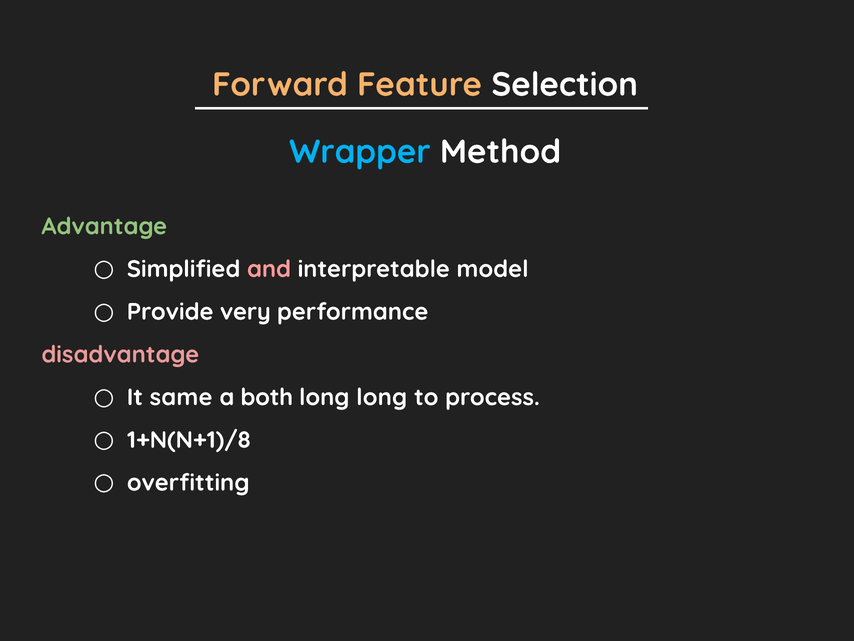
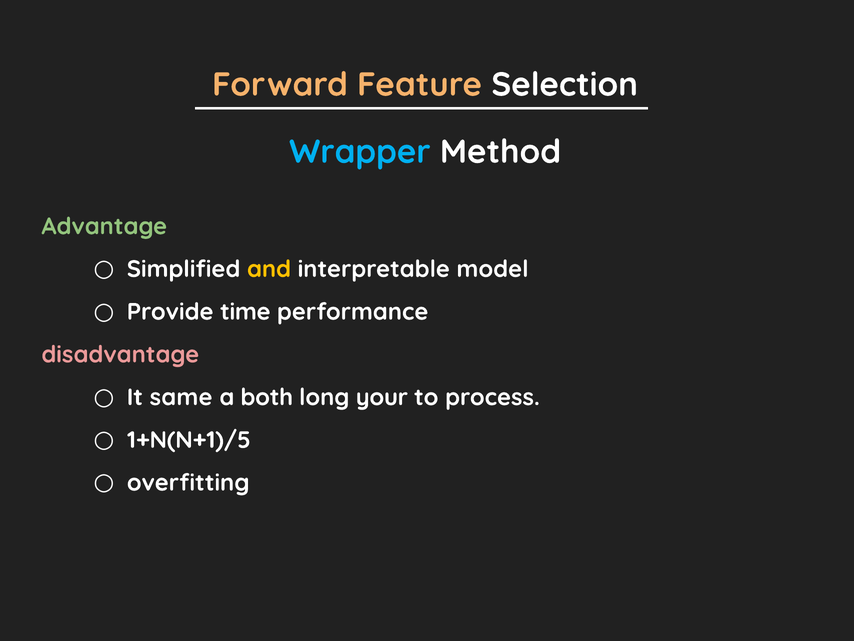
and colour: pink -> yellow (269, 269)
very: very -> time (245, 312)
long long: long -> your (382, 397)
1+N(N+1)/8: 1+N(N+1)/8 -> 1+N(N+1)/5 (189, 440)
